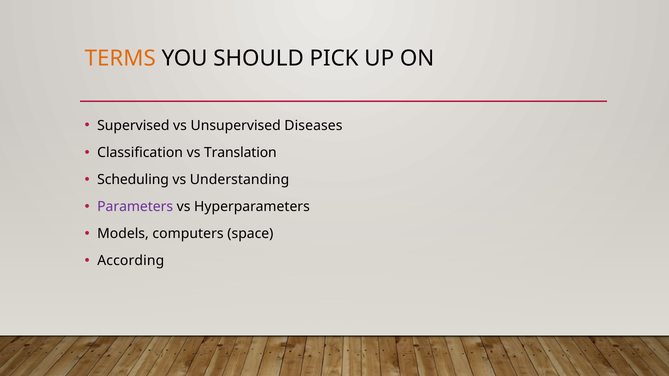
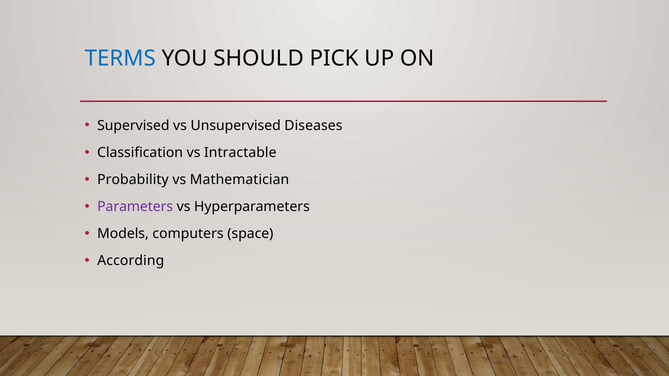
TERMS colour: orange -> blue (120, 59)
Translation: Translation -> Intractable (240, 153)
Scheduling: Scheduling -> Probability (133, 180)
Understanding: Understanding -> Mathematician (240, 180)
